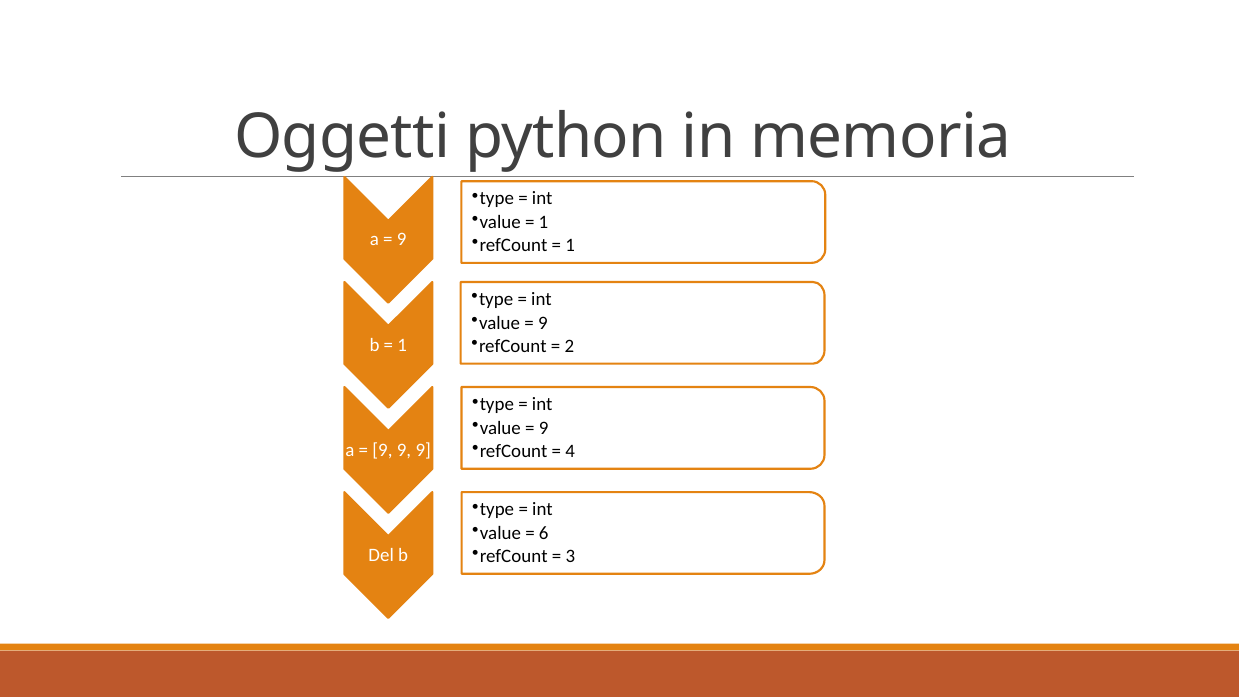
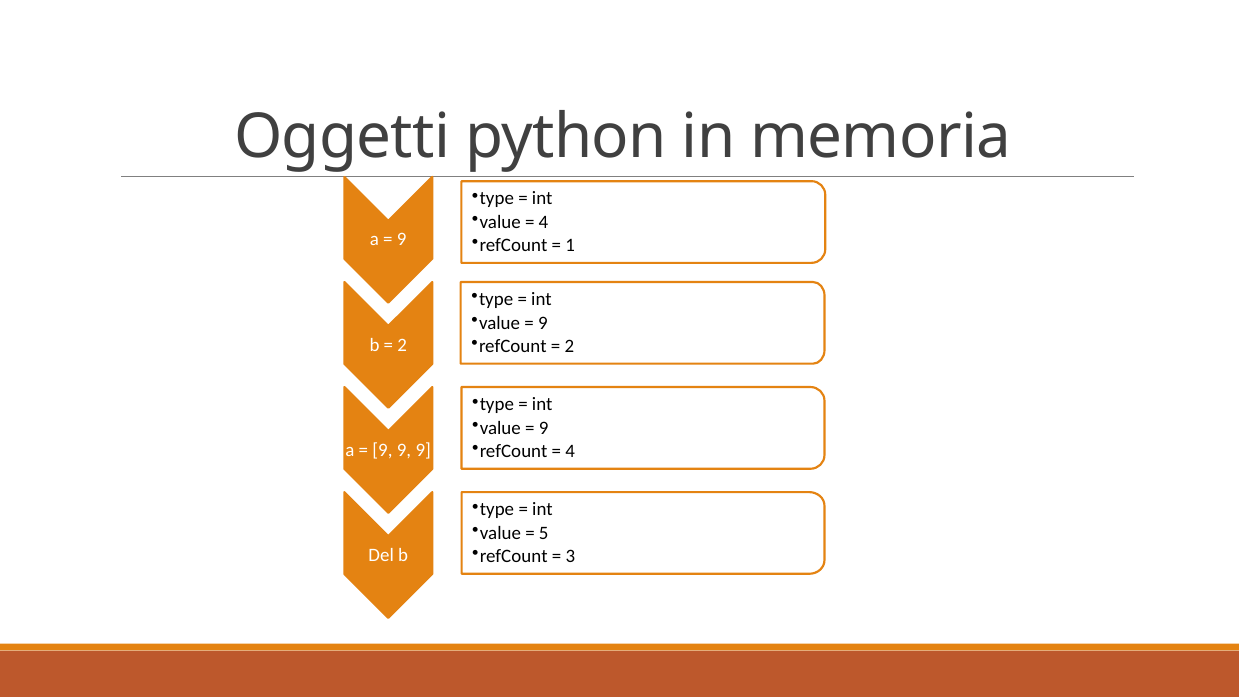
1: 1 -> 4 (544, 222)
1: 1 -> 2 (402, 345)
6: 6 -> 5 (544, 533)
